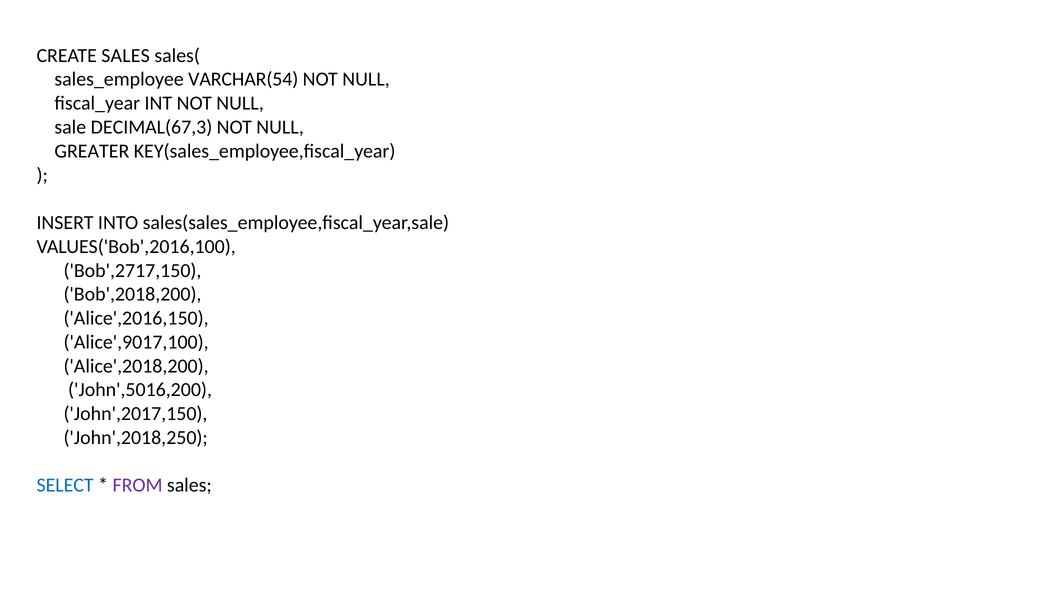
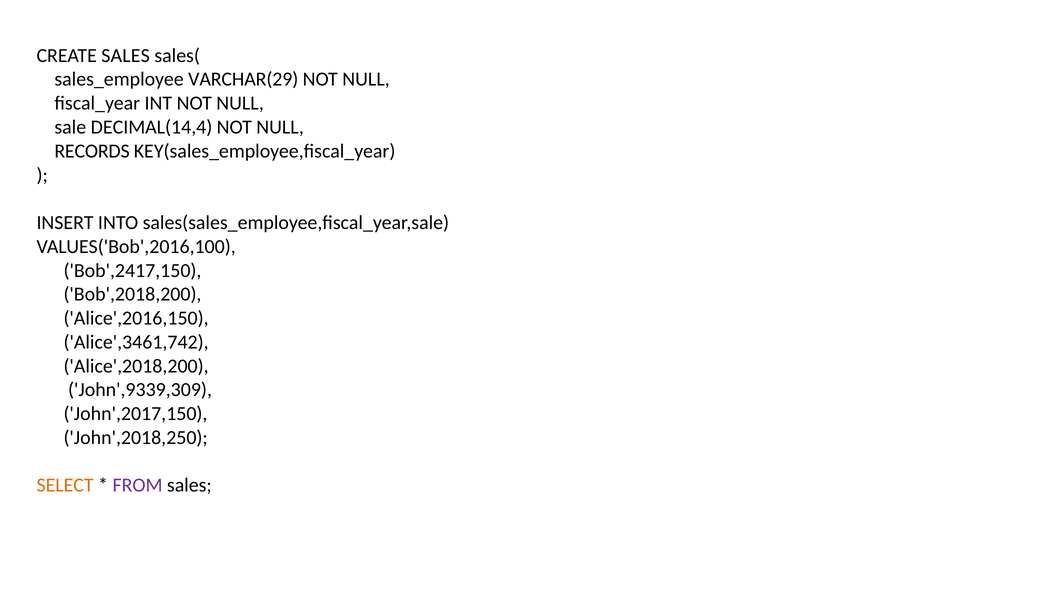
VARCHAR(54: VARCHAR(54 -> VARCHAR(29 (243, 79)
DECIMAL(67,3: DECIMAL(67,3 -> DECIMAL(14,4 (152, 127)
GREATER: GREATER -> RECORDS (92, 151)
Bob',2717,150: Bob',2717,150 -> Bob',2417,150 (132, 271)
Alice',9017,100: Alice',9017,100 -> Alice',3461,742 (136, 342)
John',5016,200: John',5016,200 -> John',9339,309 (140, 390)
SELECT colour: blue -> orange (65, 486)
